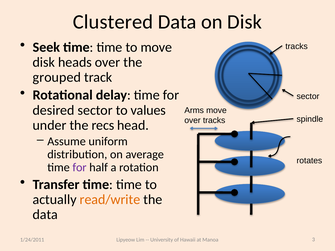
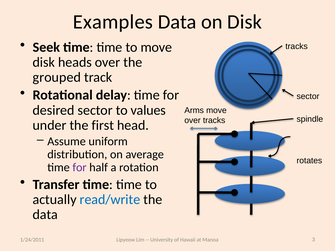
Clustered: Clustered -> Examples (113, 22)
recs: recs -> first (103, 125)
read/write colour: orange -> blue (110, 200)
